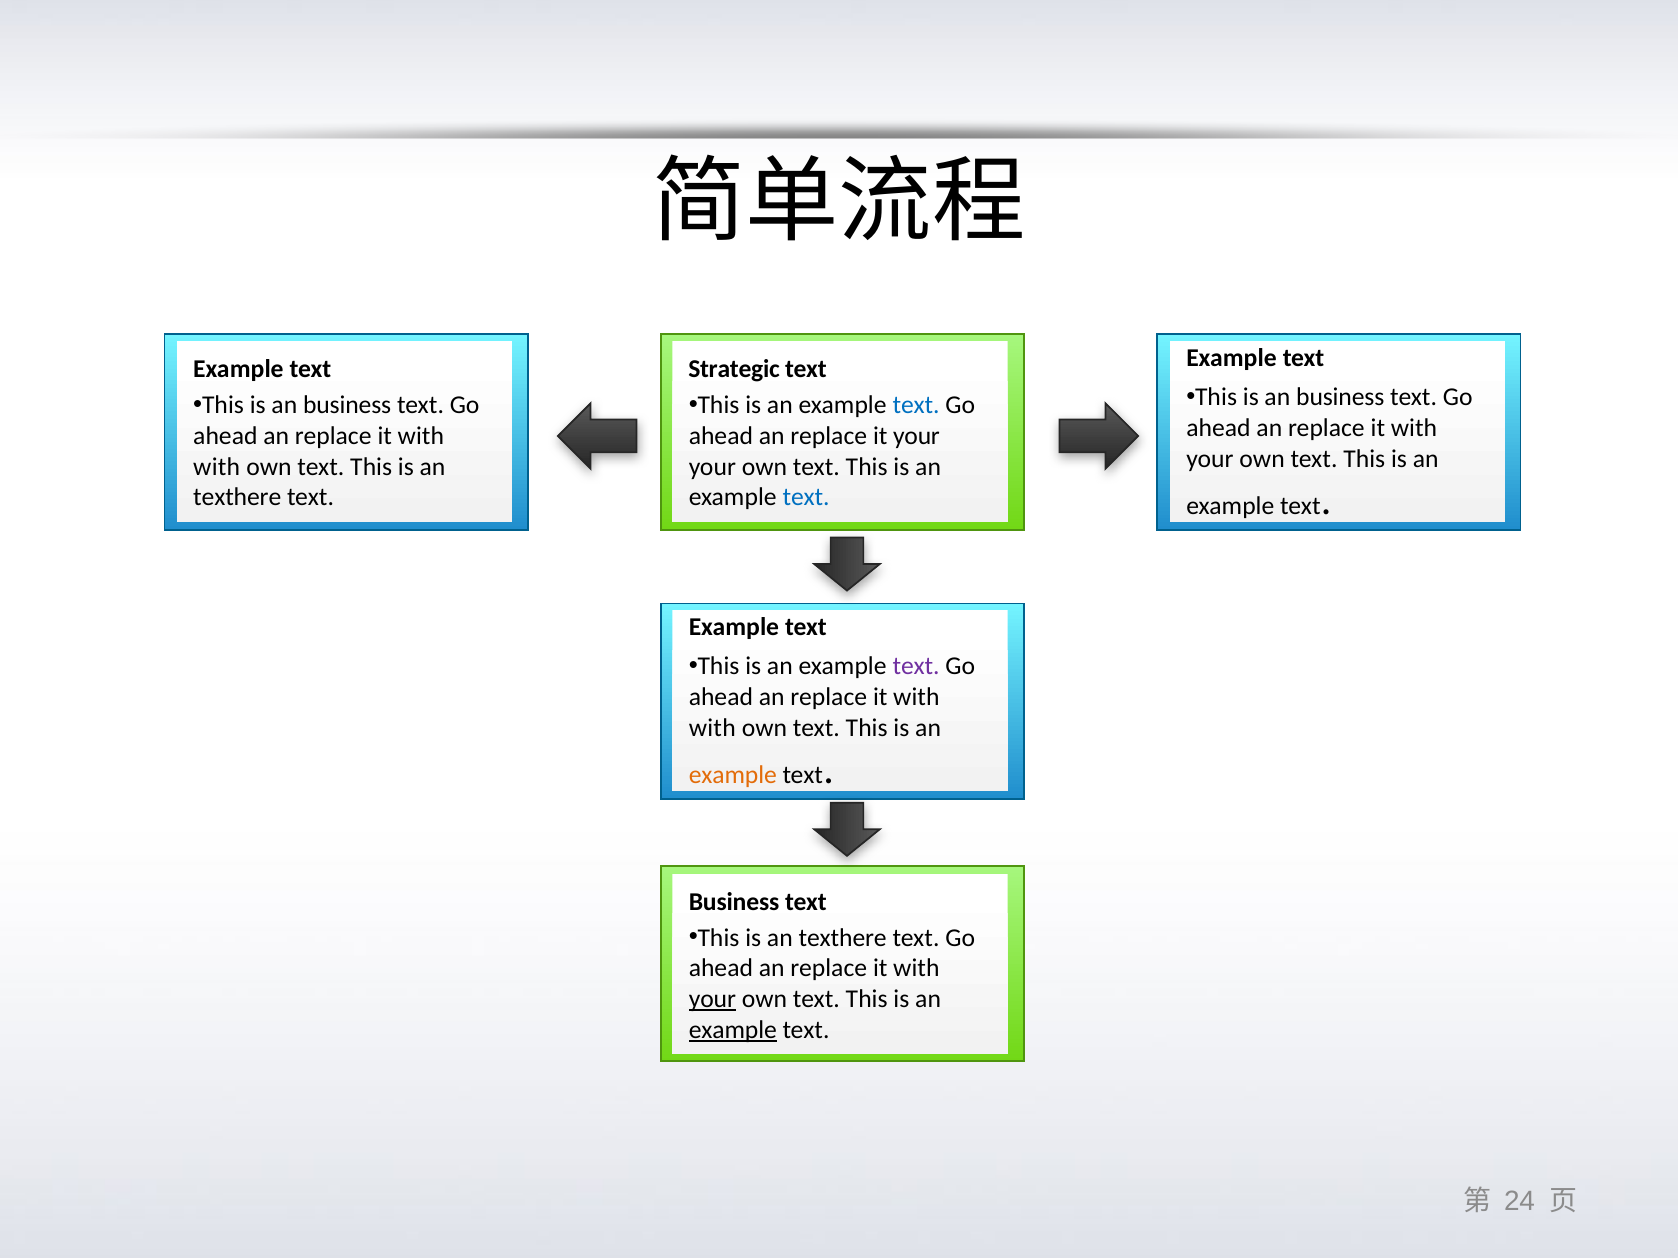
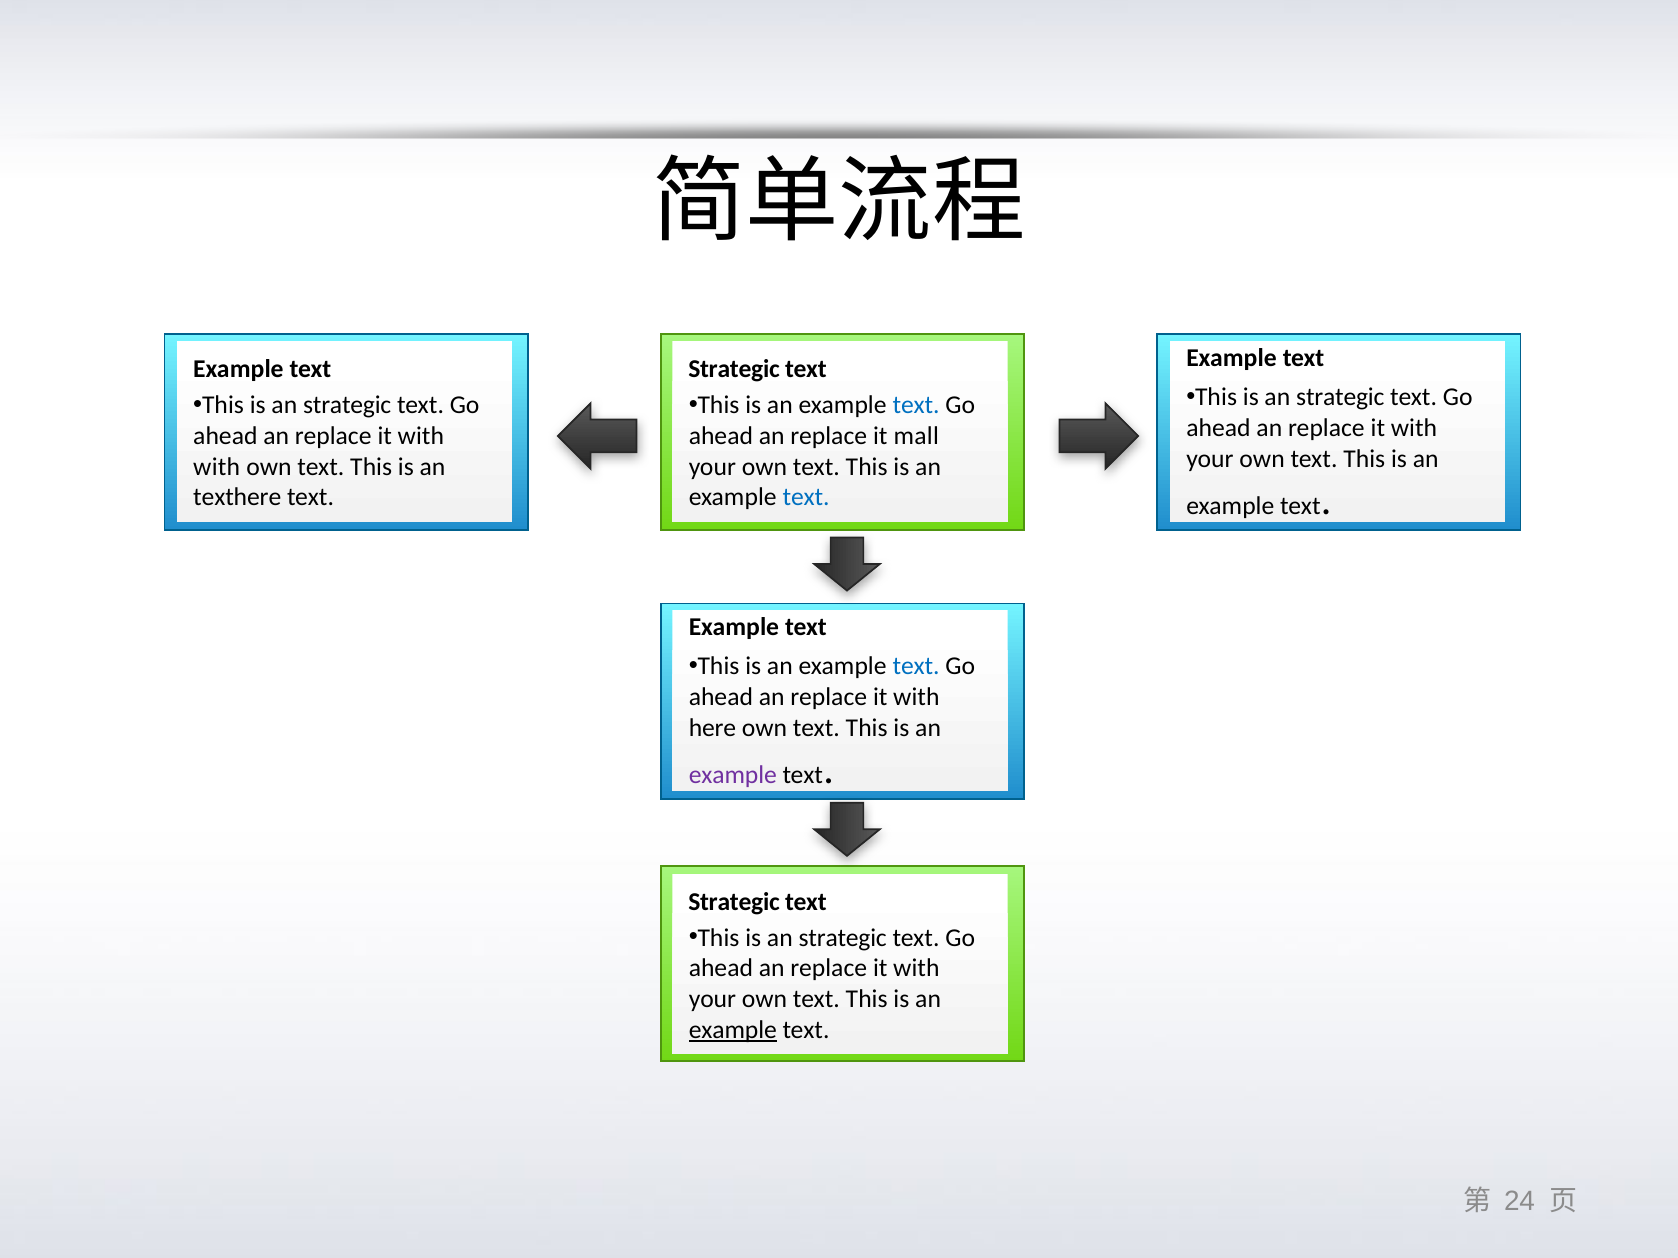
business: business -> strategic (1340, 397)
business: business -> strategic (347, 405)
it your: your -> mall (916, 436)
text colour: purple -> blue (916, 666)
with: with -> here (712, 728)
example colour: orange -> purple (733, 775)
Business: Business -> Strategic (734, 902)
texthere: texthere -> strategic (843, 938)
your underline: present -> none (712, 1000)
